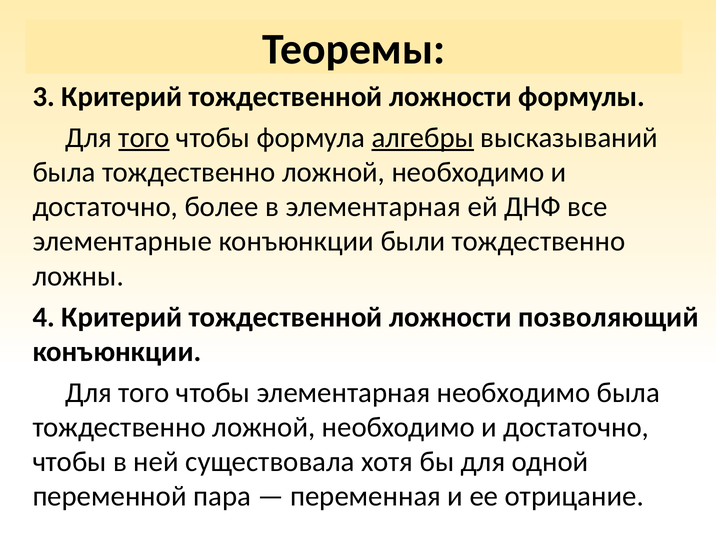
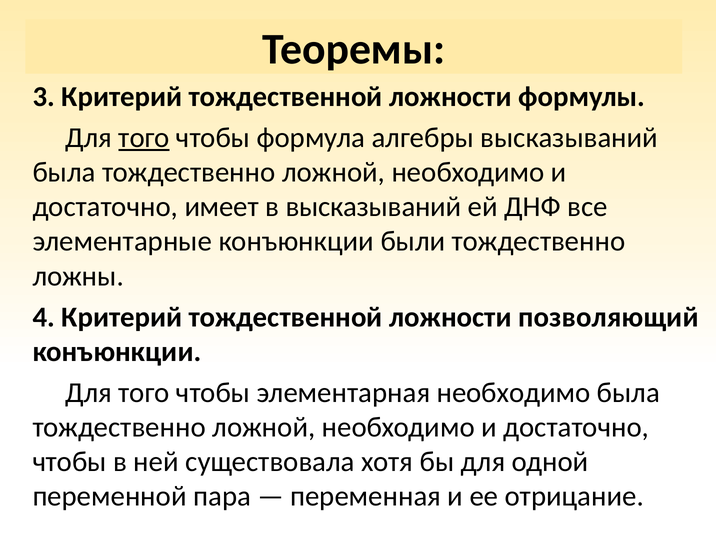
алгебры underline: present -> none (423, 138)
более: более -> имеет (222, 207)
в элементарная: элементарная -> высказываний (373, 207)
